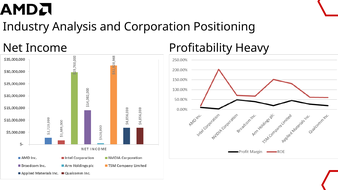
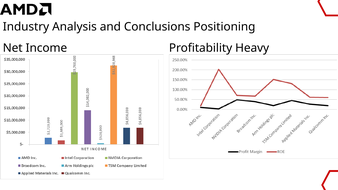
Corporation: Corporation -> Conclusions (157, 27)
